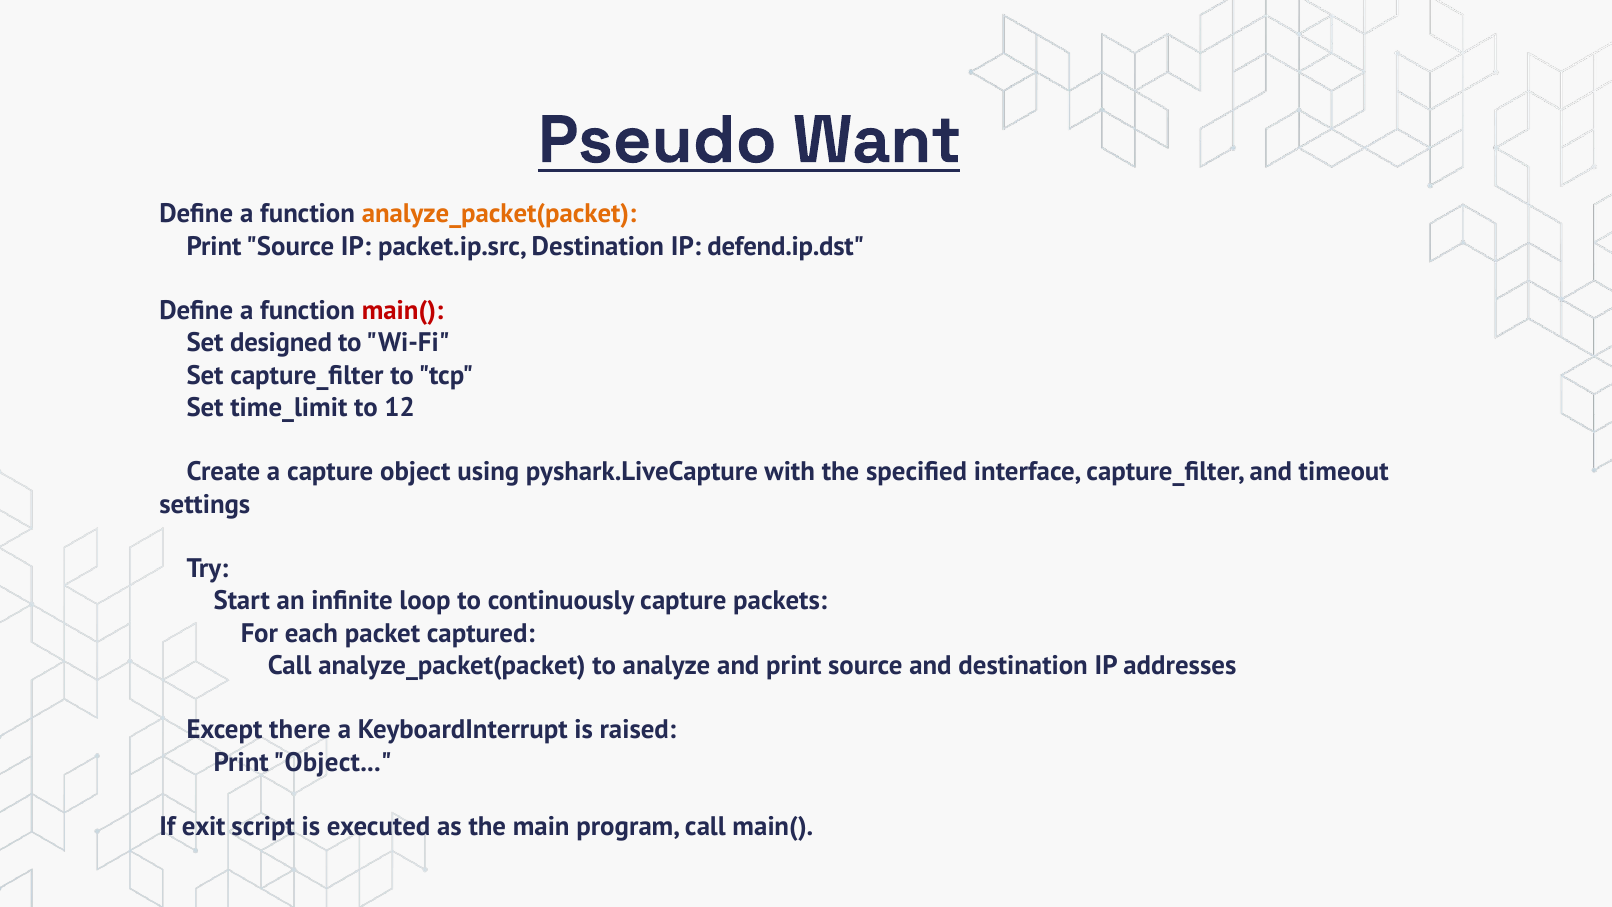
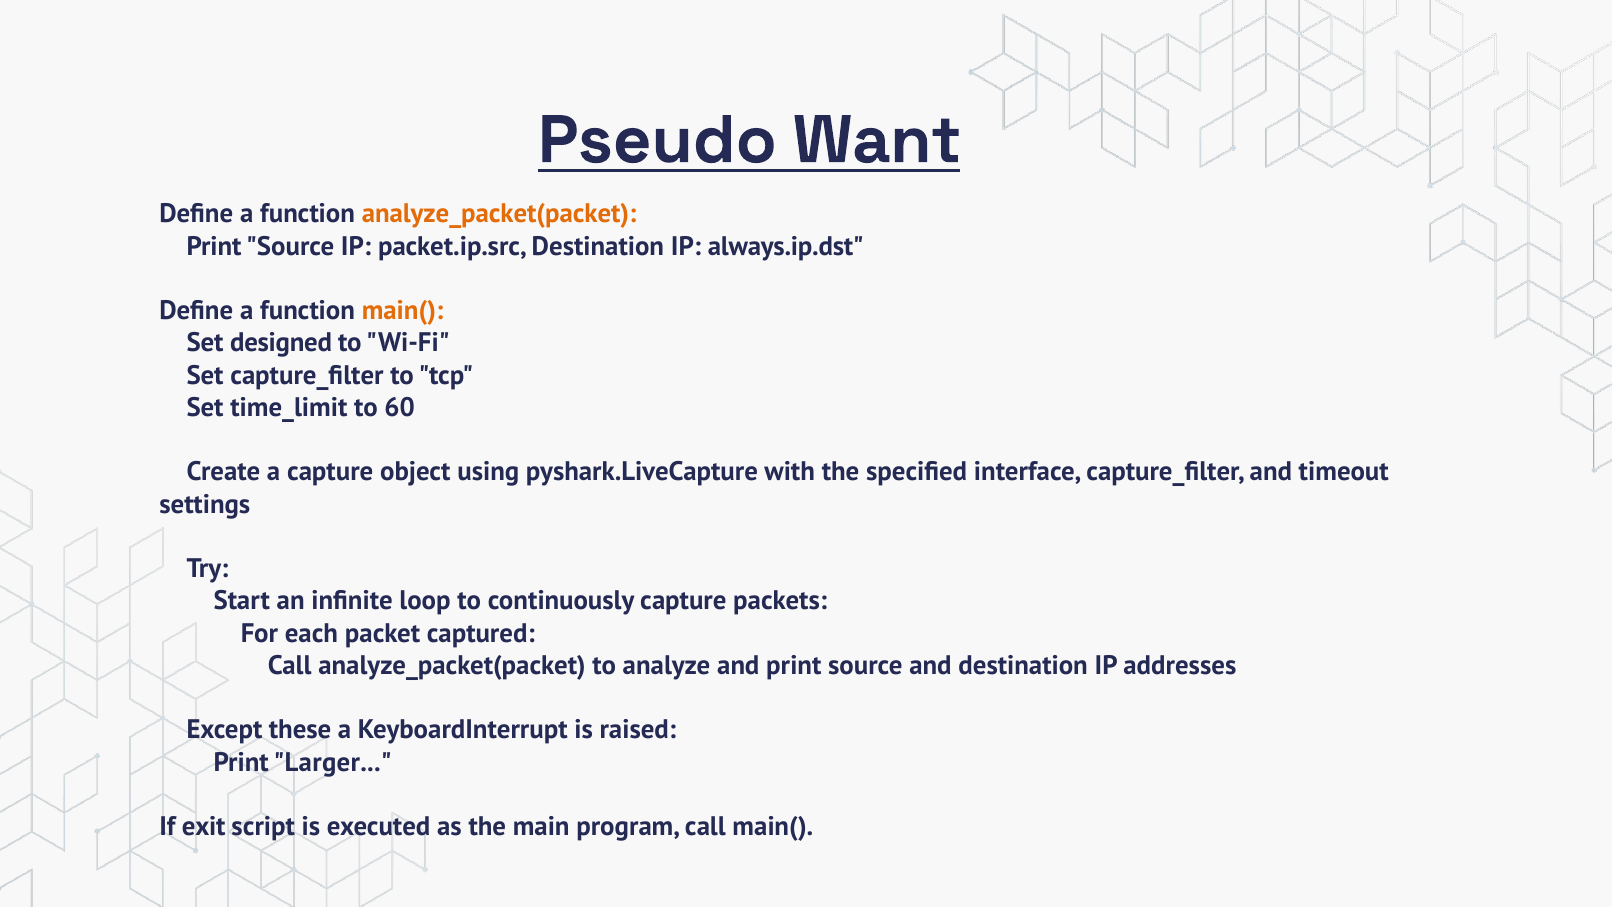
defend.ip.dst: defend.ip.dst -> always.ip.dst (786, 246)
main( colour: red -> orange (403, 311)
12: 12 -> 60 (400, 407)
there: there -> these (300, 730)
Print Object: Object -> Larger (333, 762)
